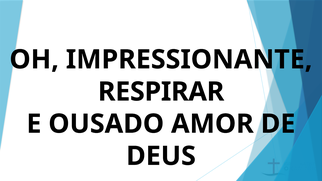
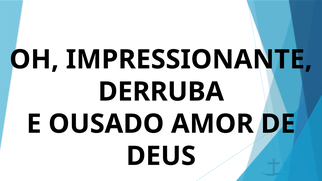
RESPIRAR: RESPIRAR -> DERRUBA (161, 92)
